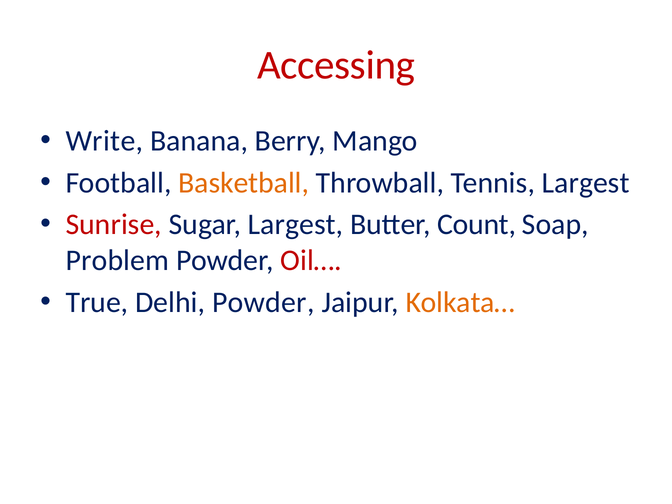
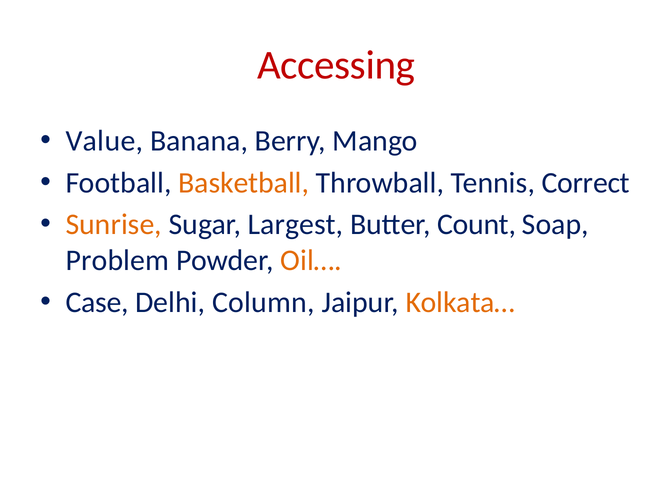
Write: Write -> Value (104, 141)
Tennis Largest: Largest -> Correct (586, 183)
Sunrise colour: red -> orange (114, 225)
Oil… colour: red -> orange (311, 260)
True: True -> Case (97, 302)
Delhi Powder: Powder -> Column (263, 302)
